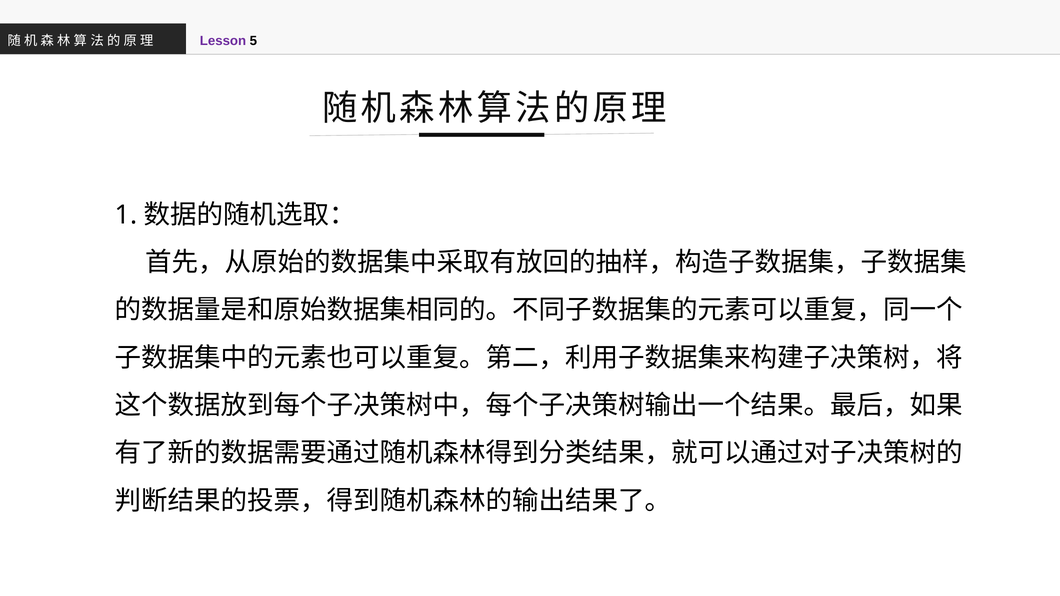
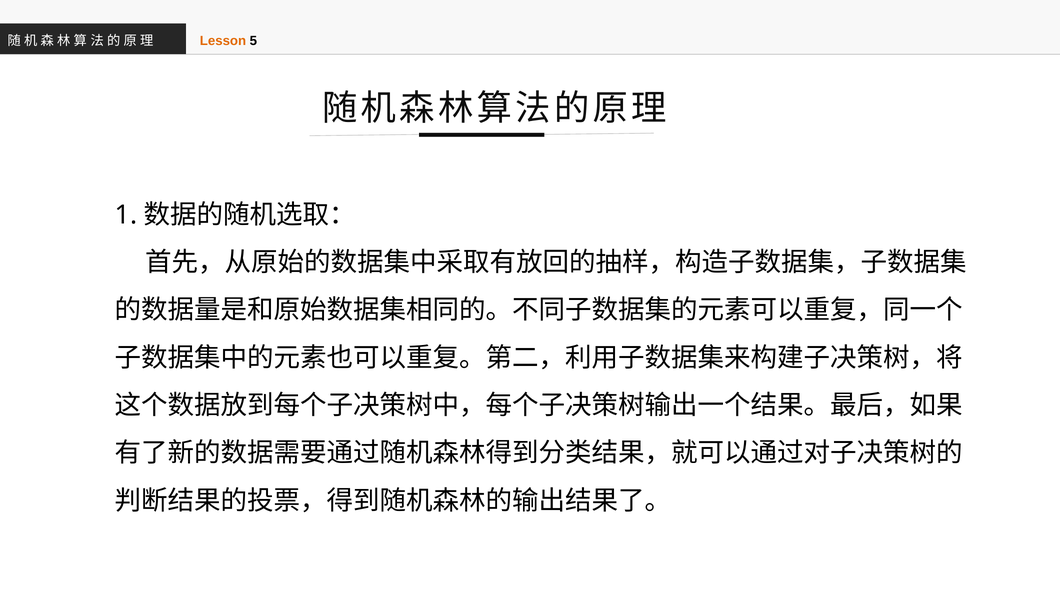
Lesson colour: purple -> orange (223, 41)
